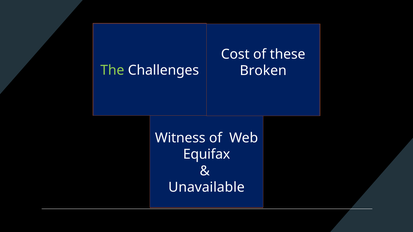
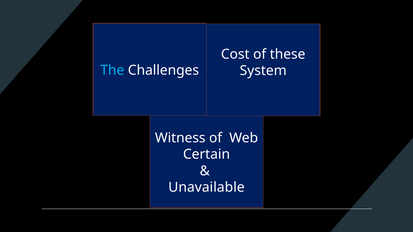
The colour: light green -> light blue (112, 70)
Broken: Broken -> System (263, 71)
Equifax: Equifax -> Certain (207, 155)
